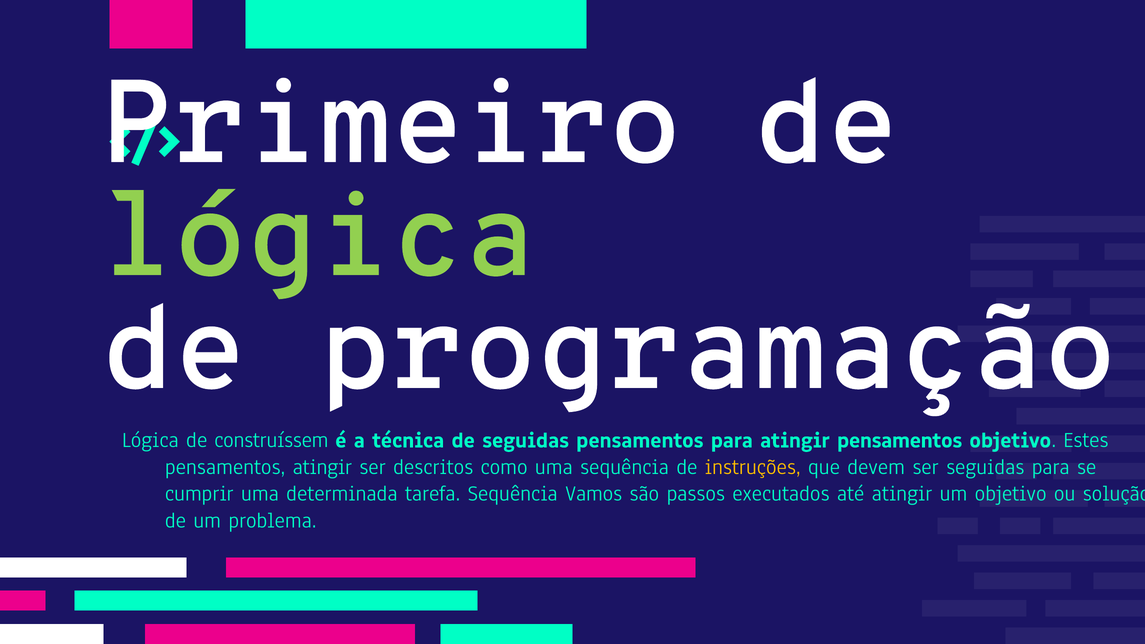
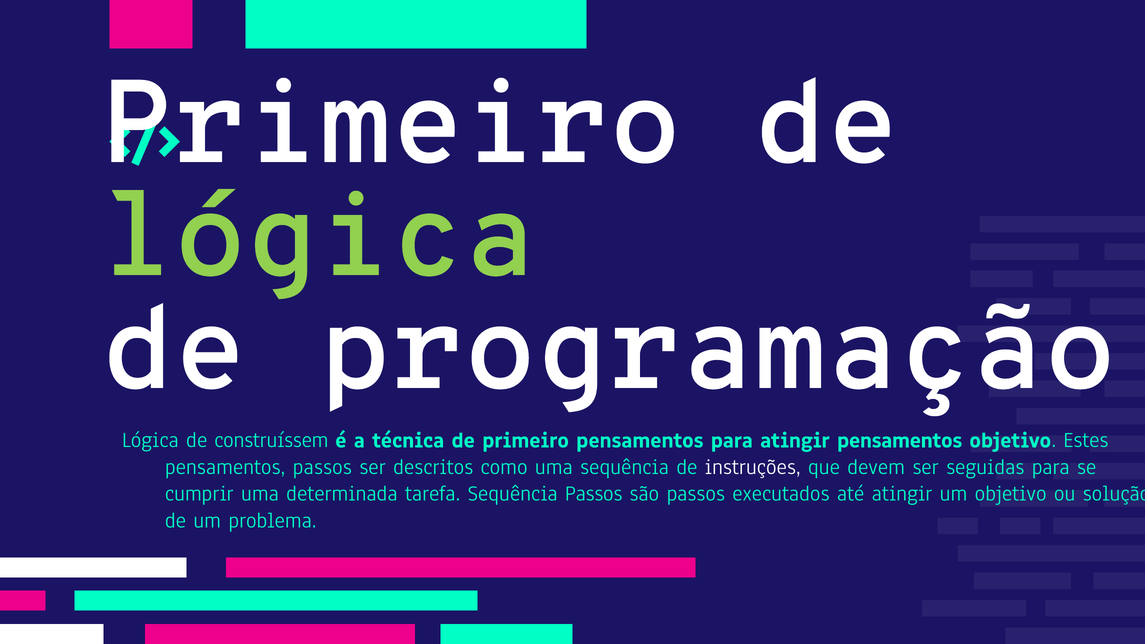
de seguidas: seguidas -> primeiro (526, 440)
pensamentos atingir: atingir -> passos (322, 467)
instruções colour: yellow -> white (753, 467)
Sequência Vamos: Vamos -> Passos (594, 494)
